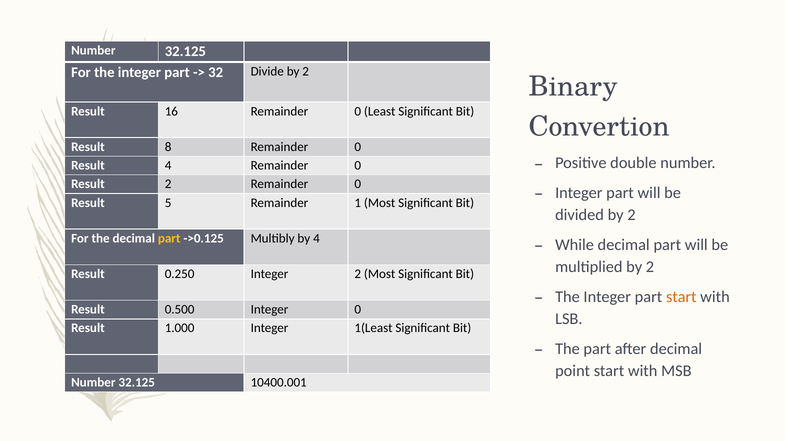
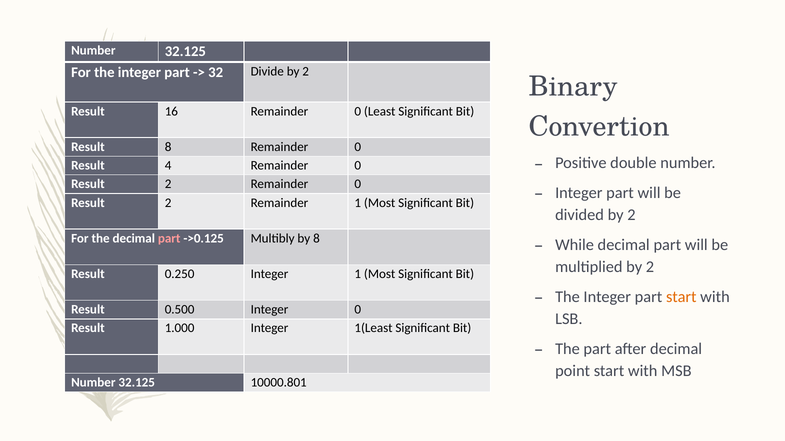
5: 5 -> 2 (168, 203)
part colour: yellow -> pink (169, 239)
by 4: 4 -> 8 (316, 239)
Integer 2: 2 -> 1 (358, 274)
10400.001: 10400.001 -> 10000.801 (279, 383)
